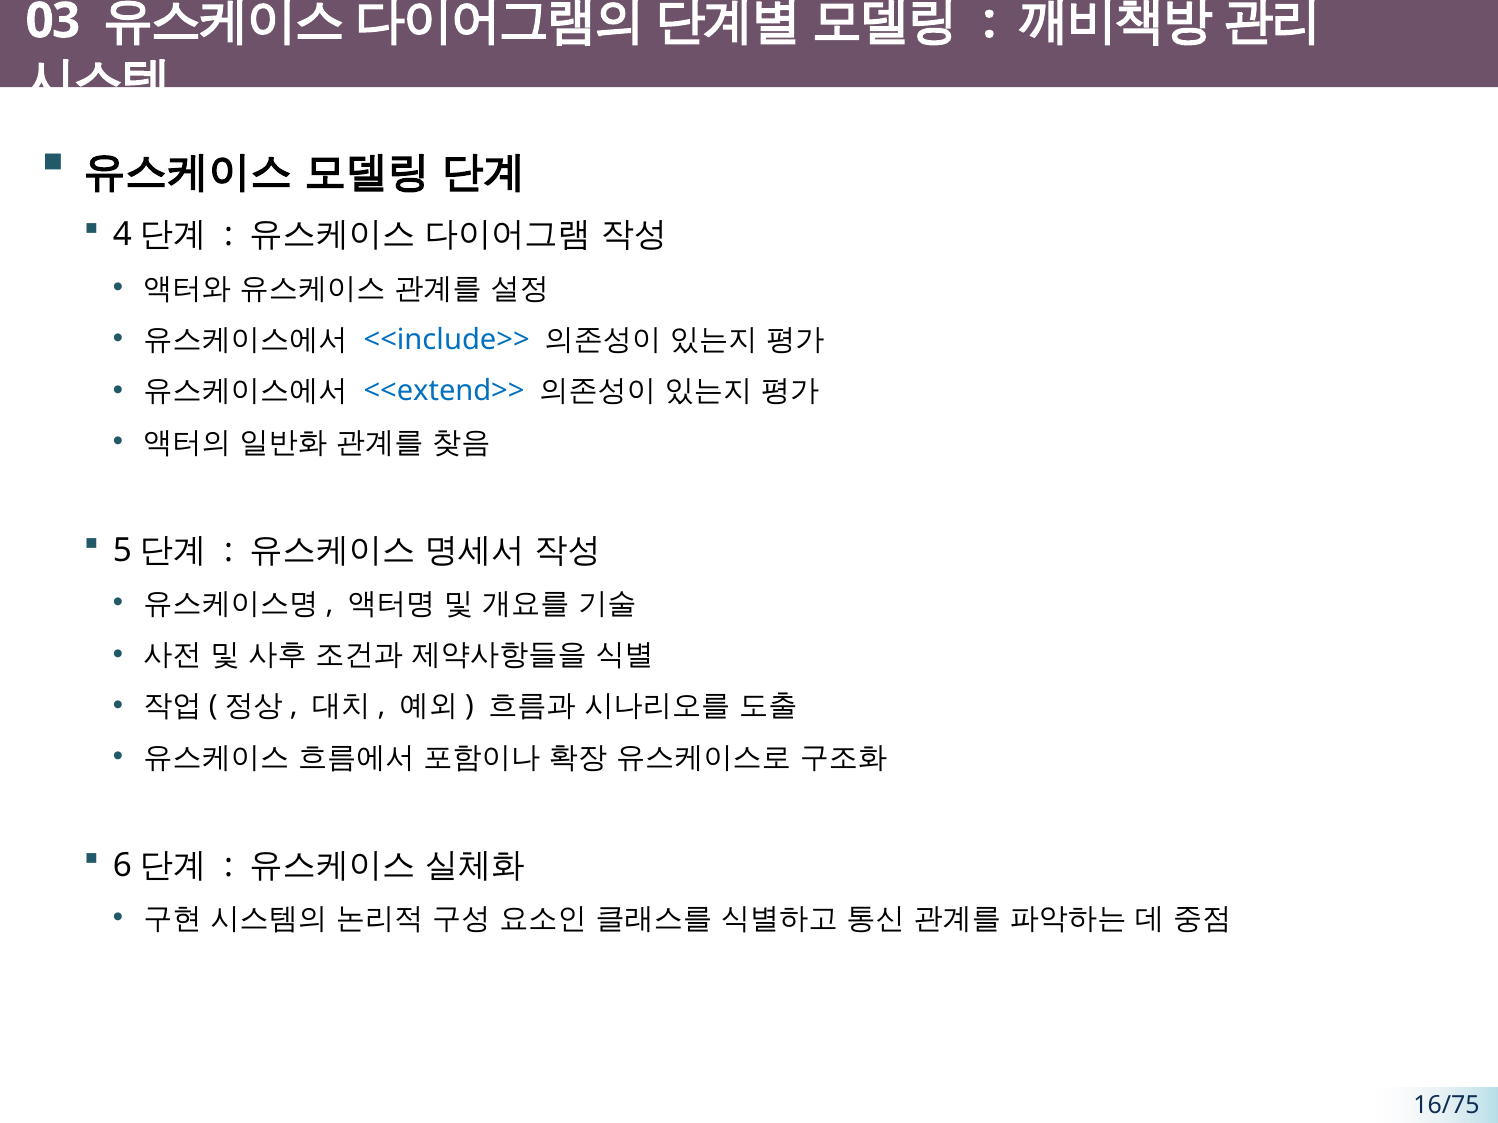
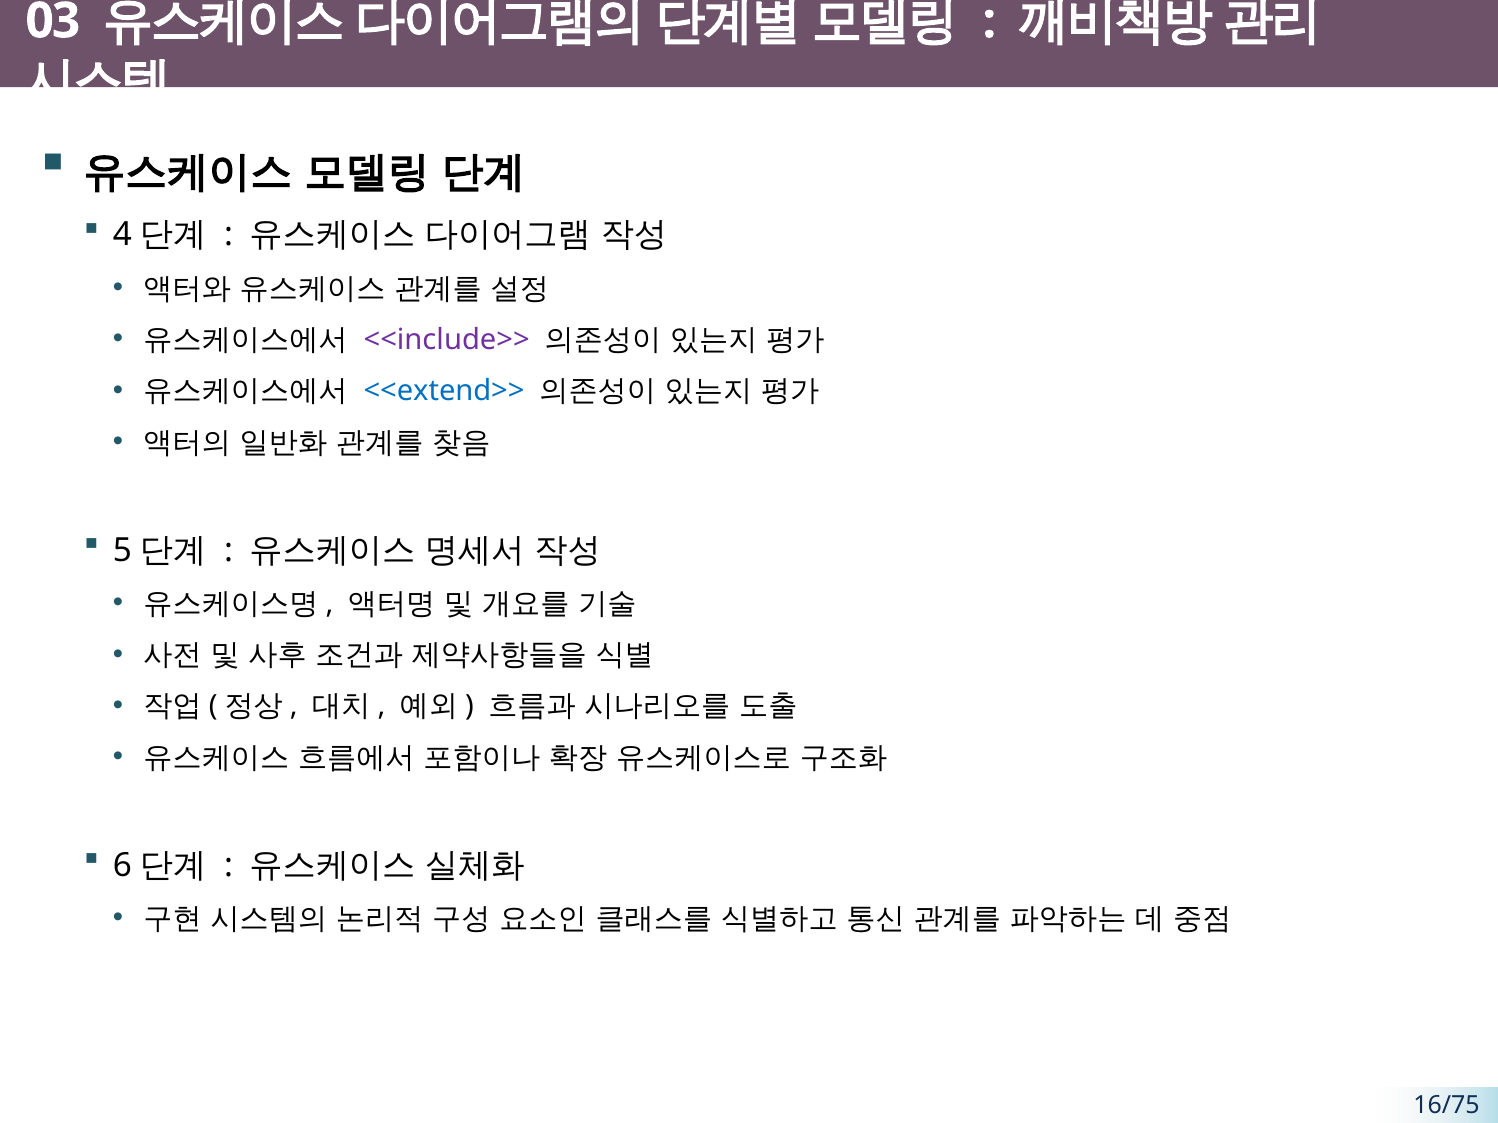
<<include>> colour: blue -> purple (447, 340)
